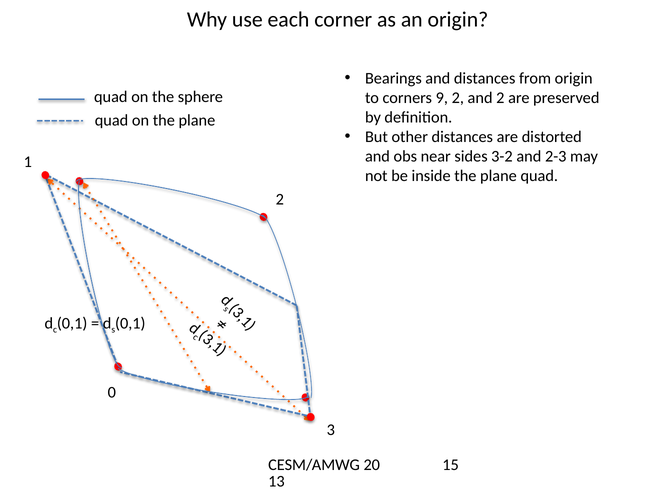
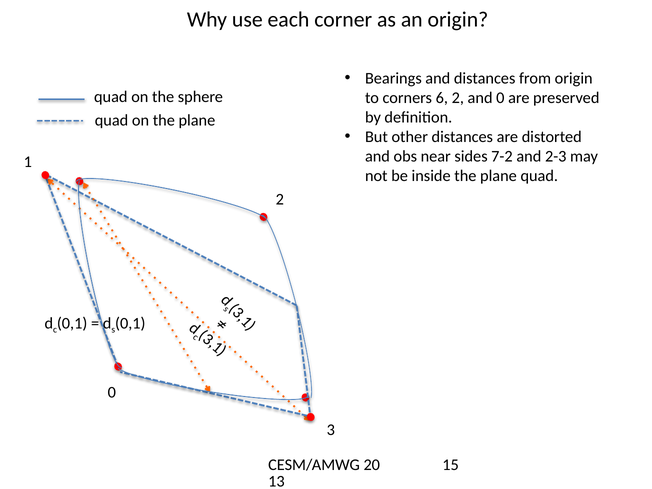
9: 9 -> 6 (442, 98)
and 2: 2 -> 0 (500, 98)
3-2: 3-2 -> 7-2 (502, 156)
